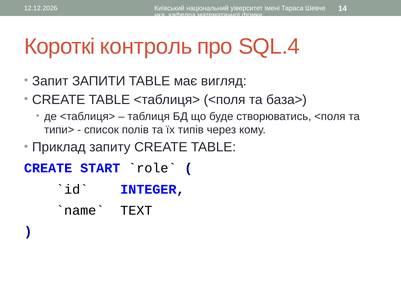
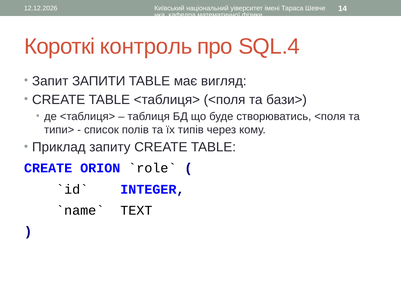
база>: база> -> бази> (286, 100)
START: START -> ORION (100, 169)
